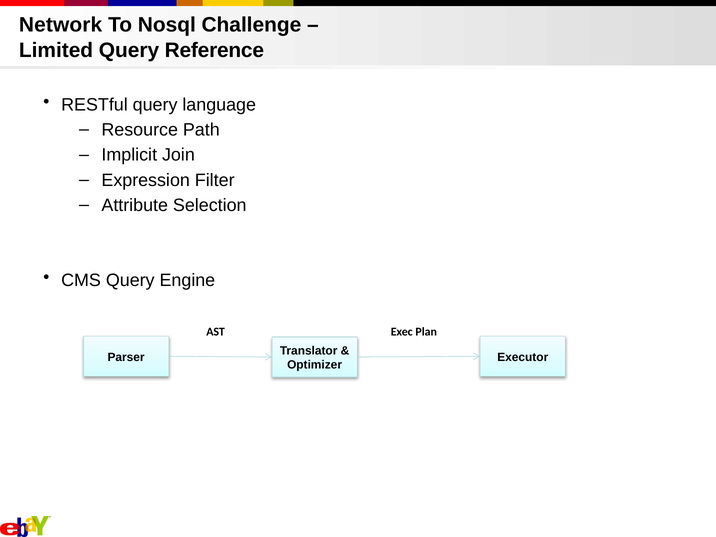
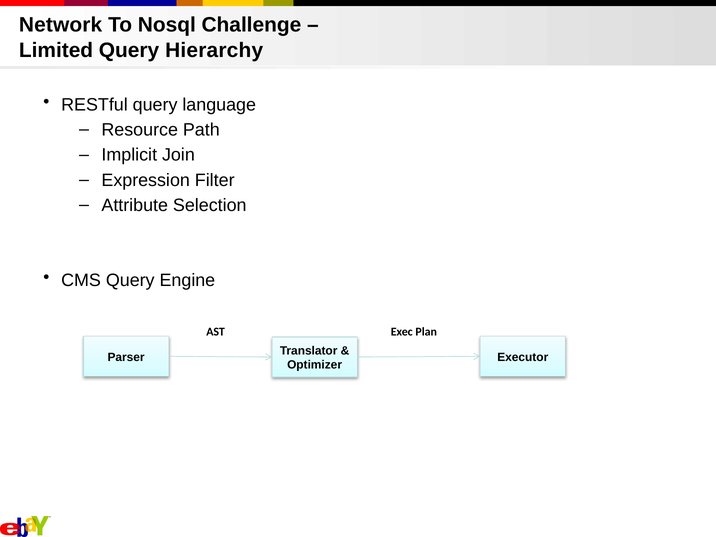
Reference: Reference -> Hierarchy (214, 50)
